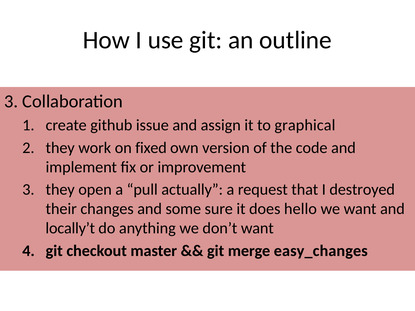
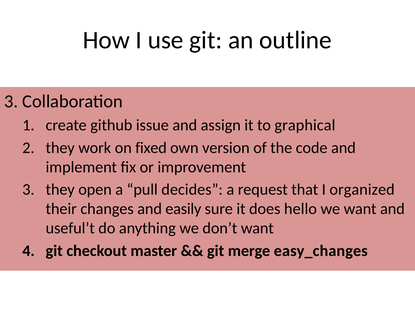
actually: actually -> decides (192, 190)
destroyed: destroyed -> organized (362, 190)
some: some -> easily (183, 209)
locally’t: locally’t -> useful’t (70, 228)
